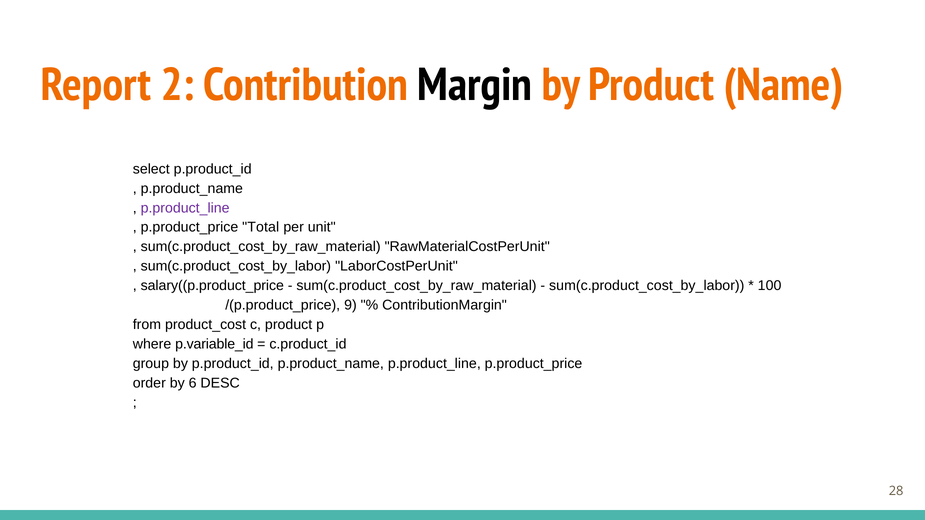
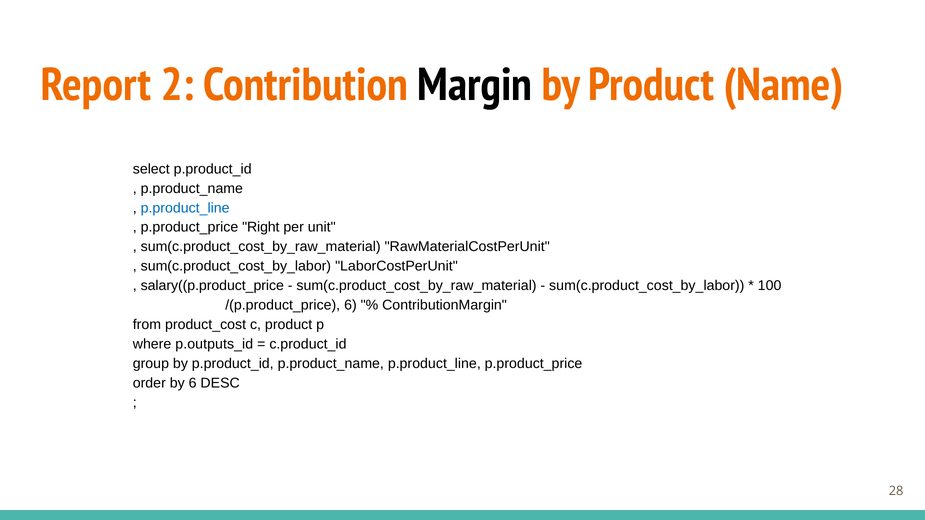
p.product_line colour: purple -> blue (185, 208)
Total: Total -> Right (261, 227)
/(p.product_price 9: 9 -> 6 (350, 305)
p.variable_id: p.variable_id -> p.outputs_id (214, 344)
